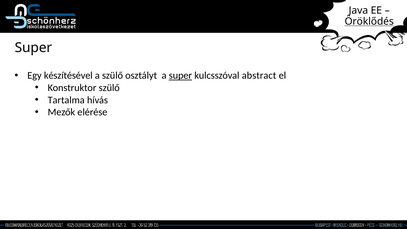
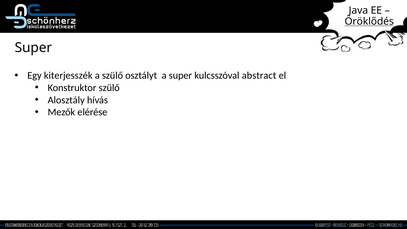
készítésével: készítésével -> kiterjesszék (68, 76)
super underline: present -> none (180, 76)
Tartalma: Tartalma -> Alosztály (66, 100)
